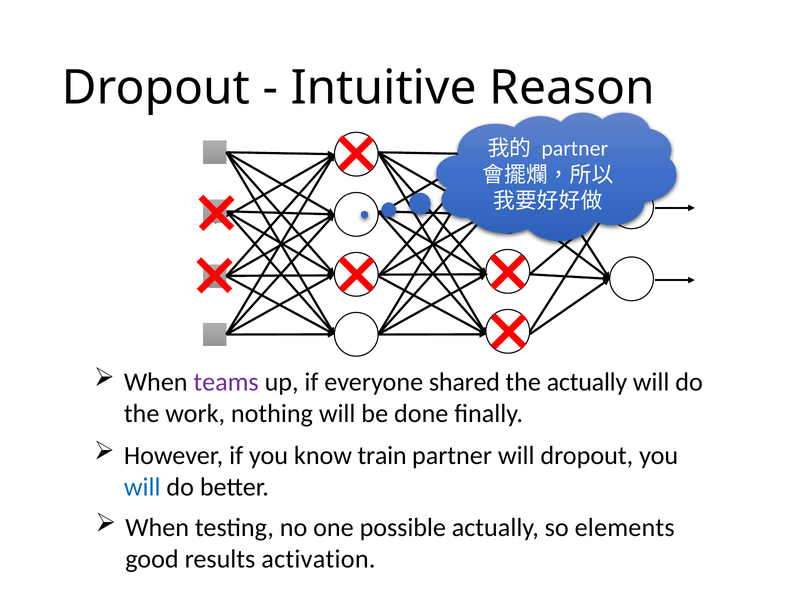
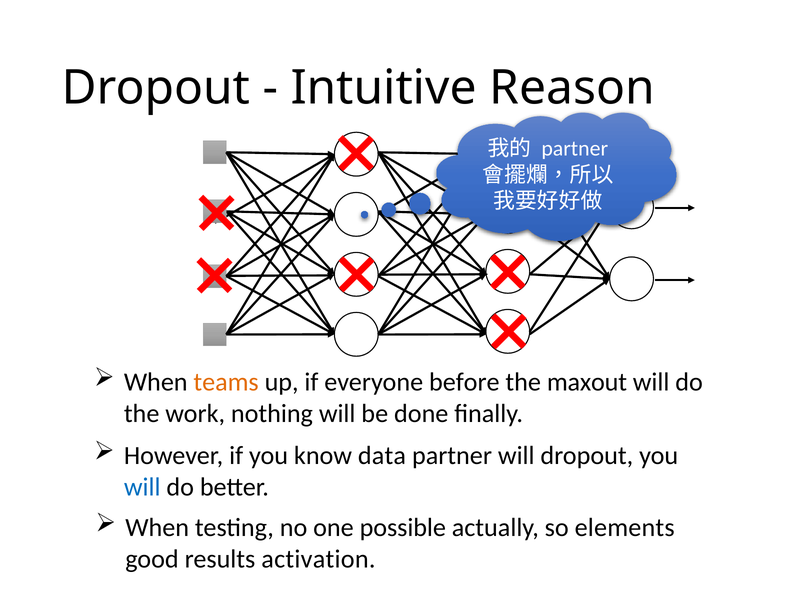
teams colour: purple -> orange (226, 382)
shared: shared -> before (464, 382)
the actually: actually -> maxout (587, 382)
train: train -> data (382, 455)
